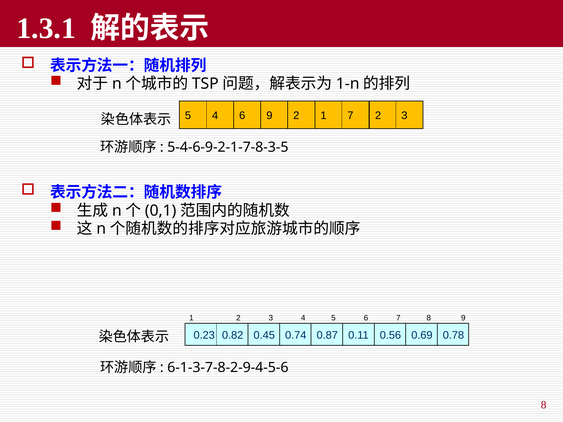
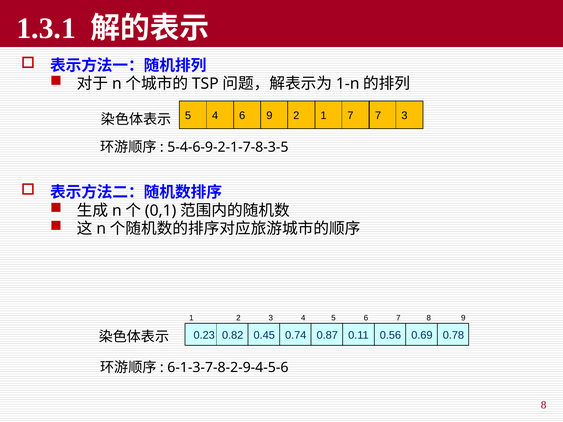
5 2: 2 -> 7 (378, 116)
